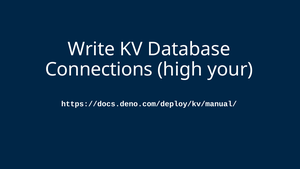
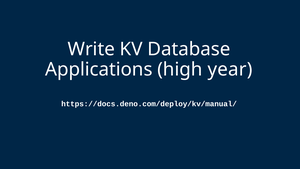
Connections: Connections -> Applications (99, 69)
your: your -> year (230, 69)
